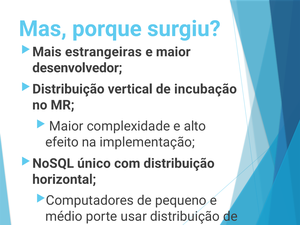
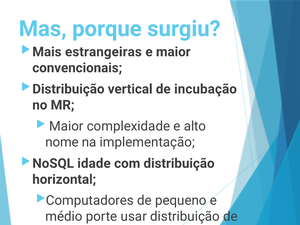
desenvolvedor: desenvolvedor -> convencionais (77, 68)
efeito: efeito -> nome (62, 142)
único: único -> idade (94, 163)
